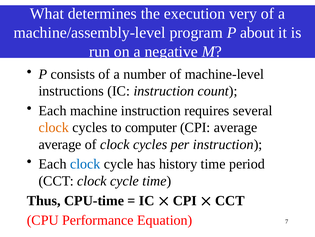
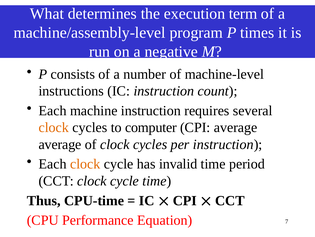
very: very -> term (243, 14)
about: about -> times (257, 33)
clock colour: blue -> orange (85, 164)
history: history -> invalid (178, 164)
